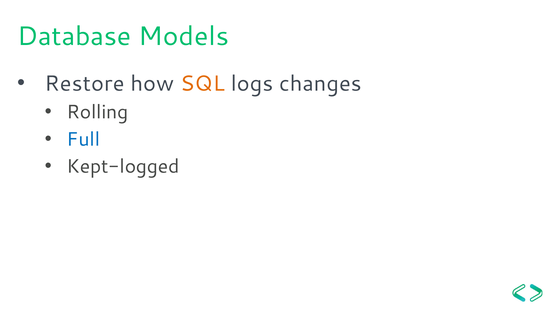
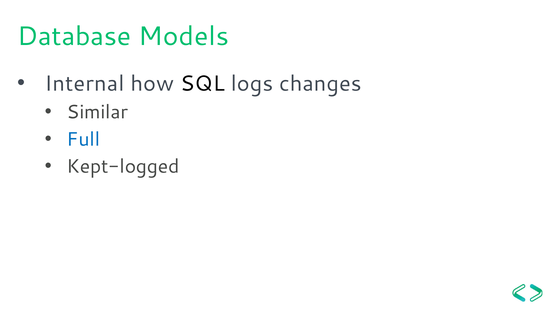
Restore: Restore -> Internal (84, 84)
SQL colour: orange -> black (202, 84)
Rolling: Rolling -> Similar (97, 112)
